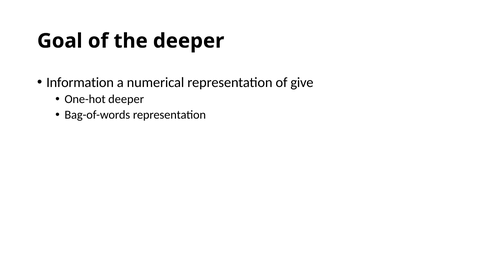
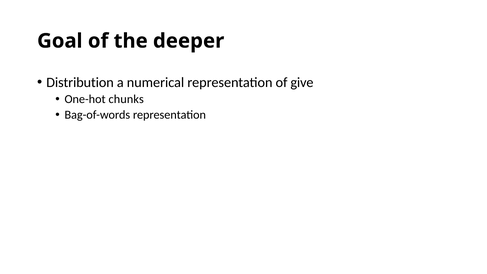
Information: Information -> Distribution (80, 82)
One-hot deeper: deeper -> chunks (126, 99)
